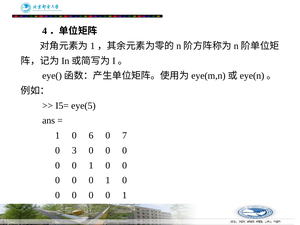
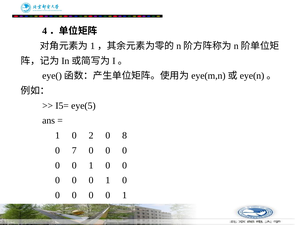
6: 6 -> 2 (91, 135)
7: 7 -> 8 (125, 135)
3: 3 -> 7 (74, 150)
